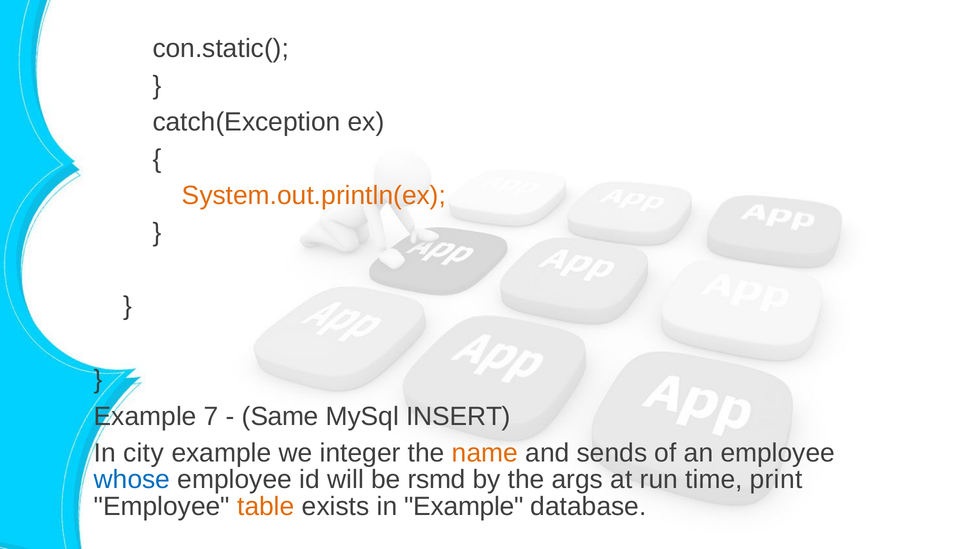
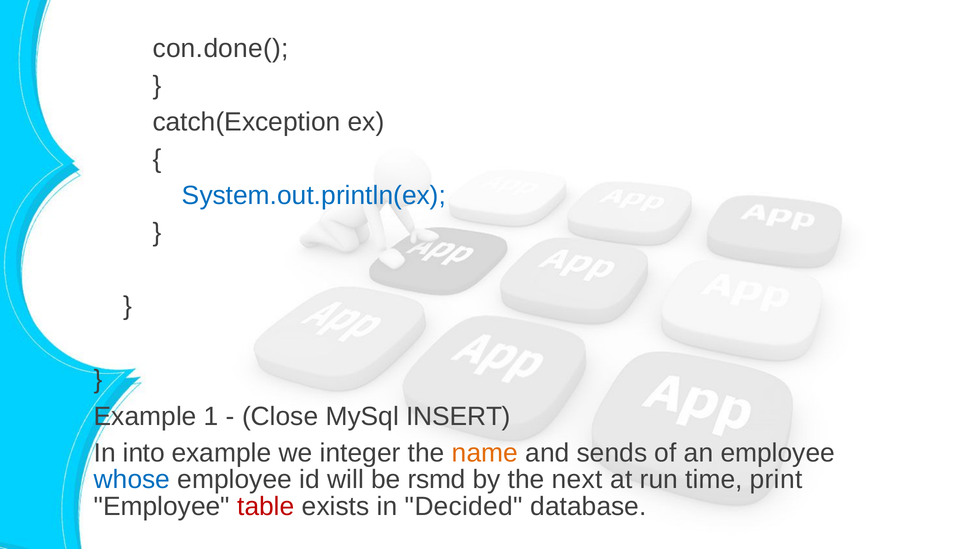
con.static(: con.static( -> con.done( (221, 49)
System.out.println(ex colour: orange -> blue (314, 196)
7: 7 -> 1 (211, 416)
Same: Same -> Close (280, 416)
city: city -> into (144, 453)
args: args -> next (577, 479)
table colour: orange -> red (266, 506)
in Example: Example -> Decided (464, 506)
